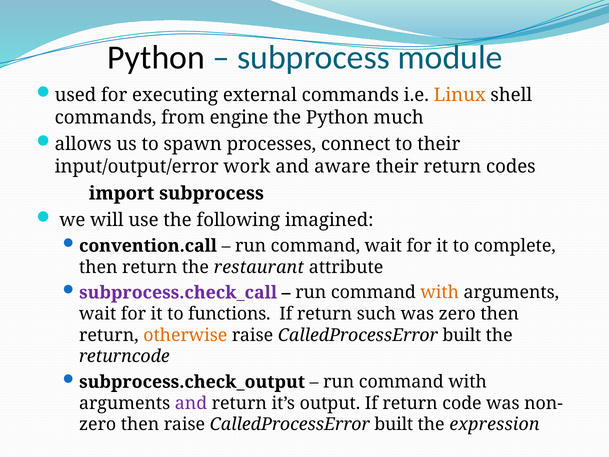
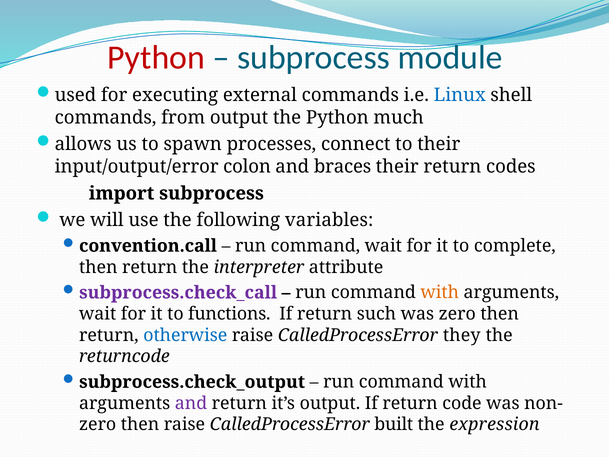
Python colour: black -> red (156, 57)
Linux colour: orange -> blue (460, 95)
from engine: engine -> output (239, 117)
work: work -> colon (247, 167)
aware: aware -> braces (343, 167)
imagined: imagined -> variables (329, 220)
restaurant: restaurant -> interpreter (259, 267)
otherwise colour: orange -> blue (185, 335)
built: built -> they (462, 335)
